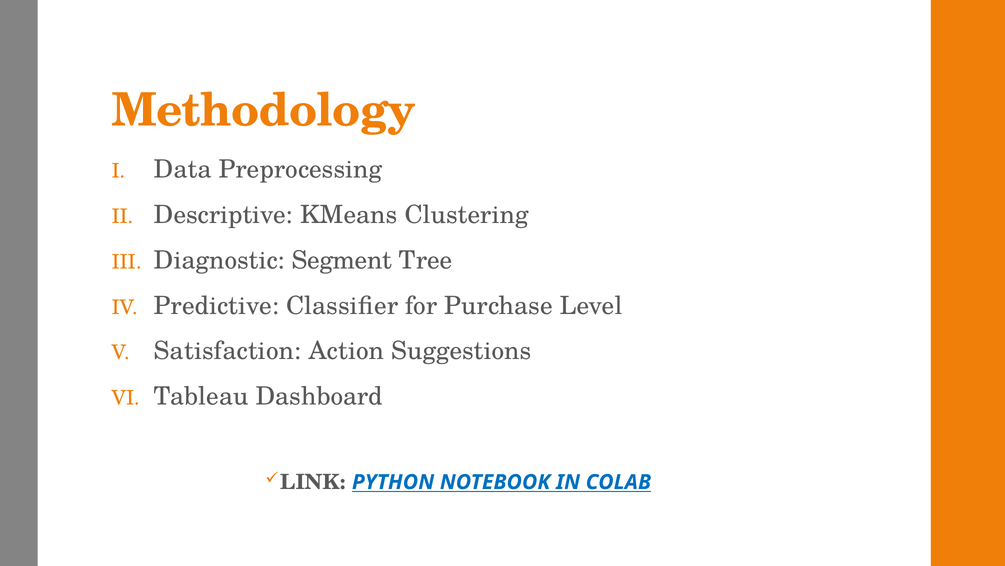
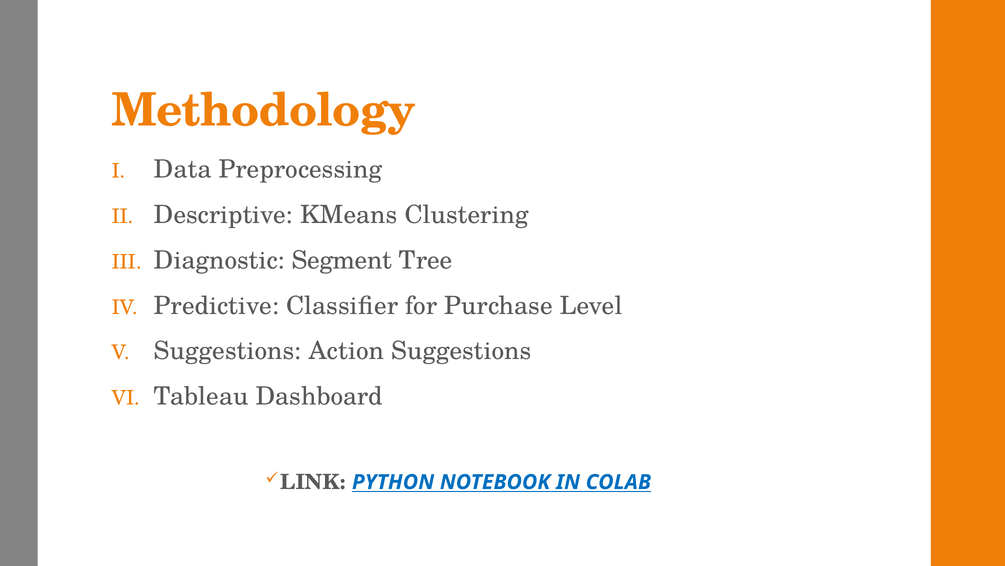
Satisfaction: Satisfaction -> Suggestions (228, 351)
